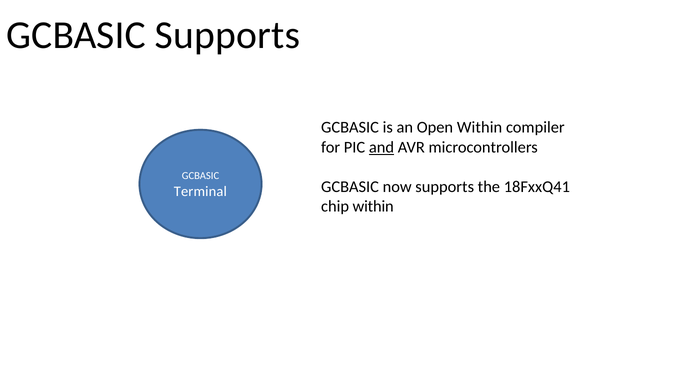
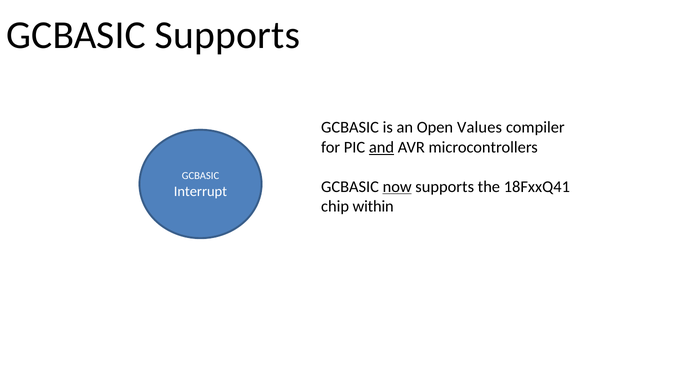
Open Within: Within -> Values (480, 128)
now underline: none -> present (397, 187)
Terminal: Terminal -> Interrupt (200, 191)
